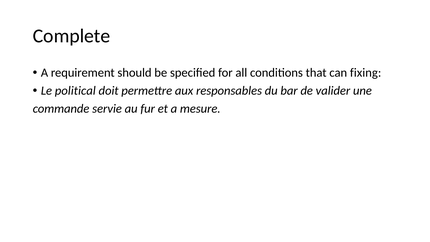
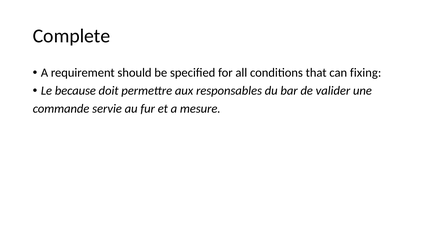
political: political -> because (75, 91)
